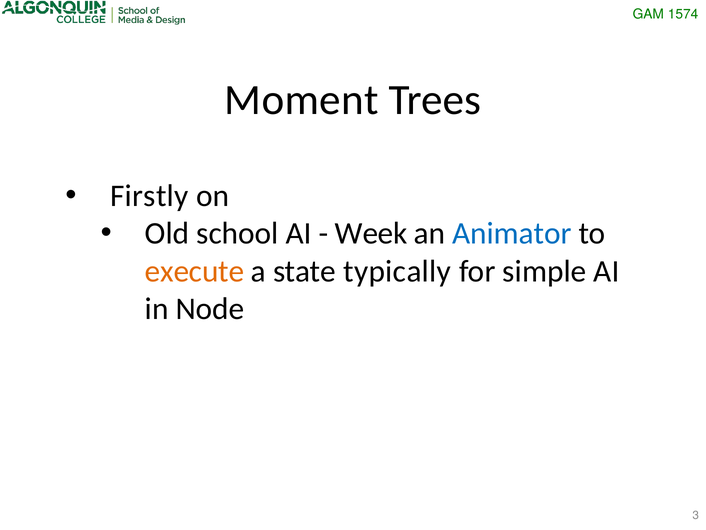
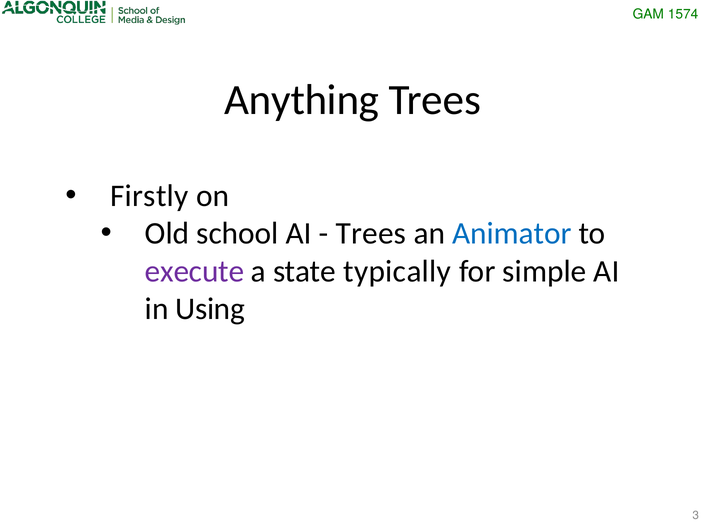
Moment: Moment -> Anything (302, 100)
Week: Week -> Trees (371, 233)
execute colour: orange -> purple (194, 271)
Node: Node -> Using (210, 309)
